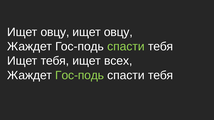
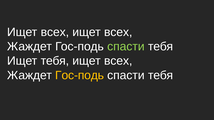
овцу: овцу -> всех (55, 32)
овцу: овцу -> всех (118, 32)
Гос-подь colour: light green -> yellow (80, 75)
